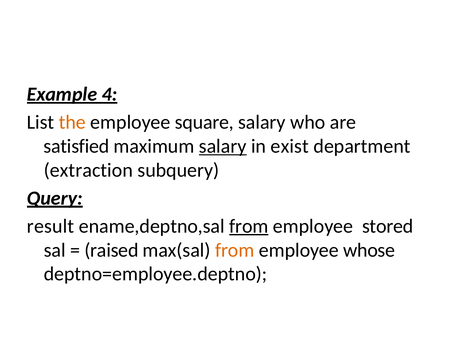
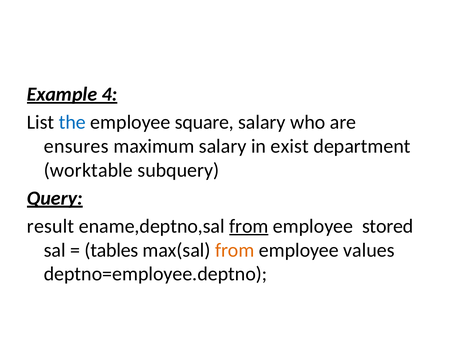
the colour: orange -> blue (72, 122)
satisfied: satisfied -> ensures (76, 146)
salary underline: present -> none (223, 146)
extraction: extraction -> worktable (88, 170)
raised: raised -> tables (111, 250)
whose: whose -> values (369, 250)
